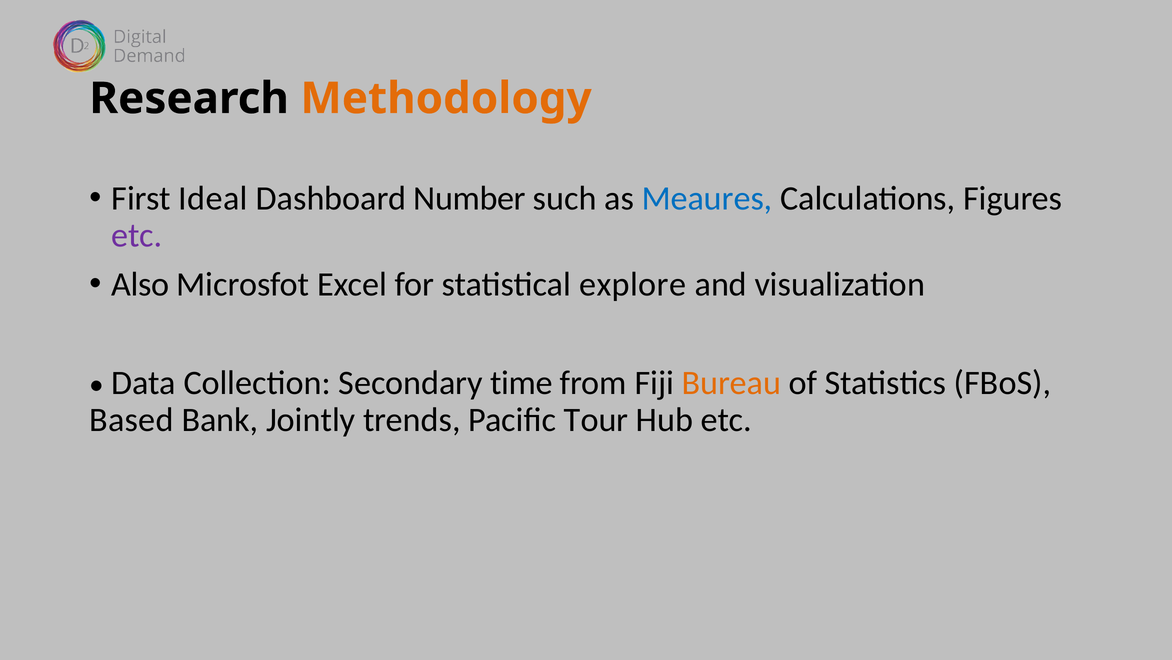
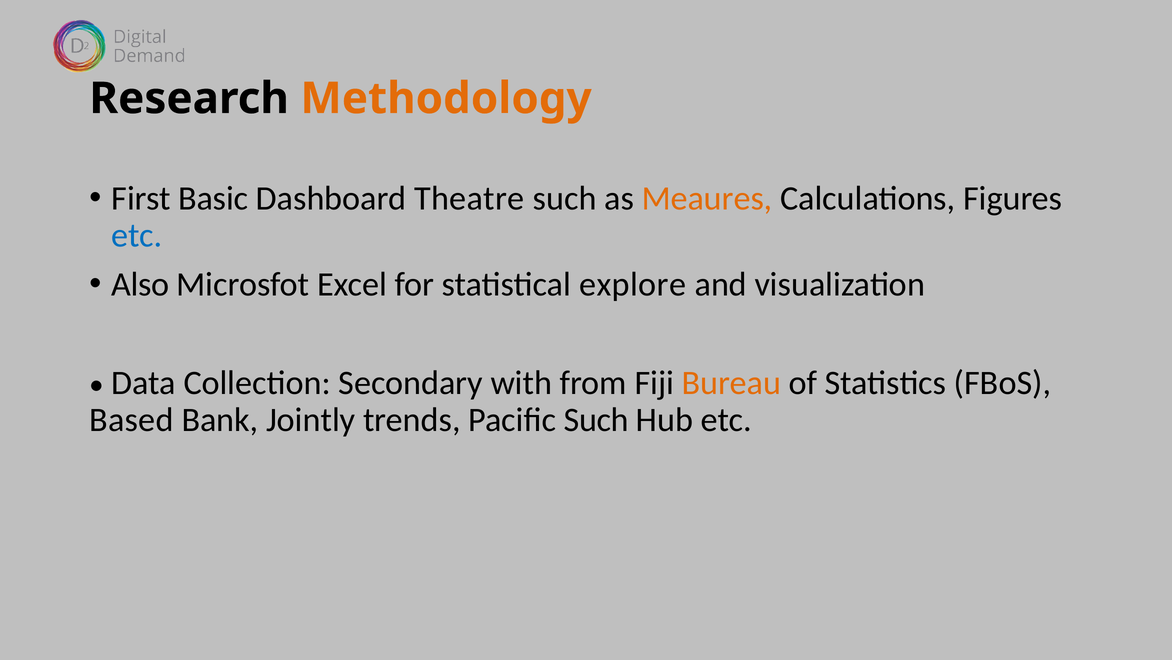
Ideal: Ideal -> Basic (213, 198)
Number: Number -> Theatre (469, 198)
Meaures colour: blue -> orange (707, 198)
etc colour: purple -> blue (137, 235)
time: time -> with (521, 382)
Pacific Tour: Tour -> Such (596, 419)
